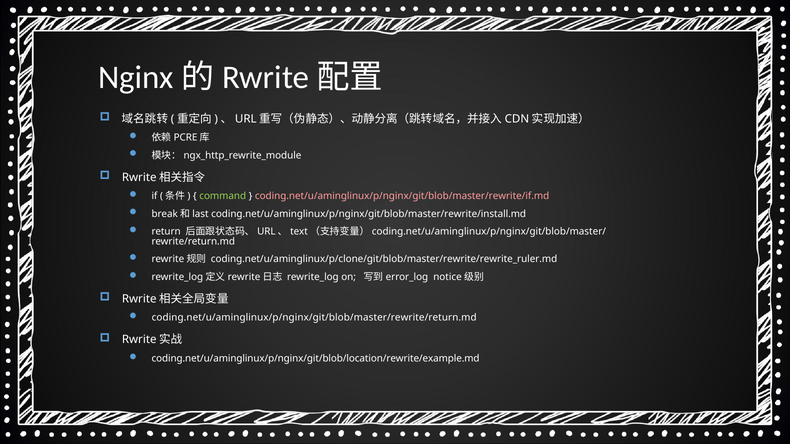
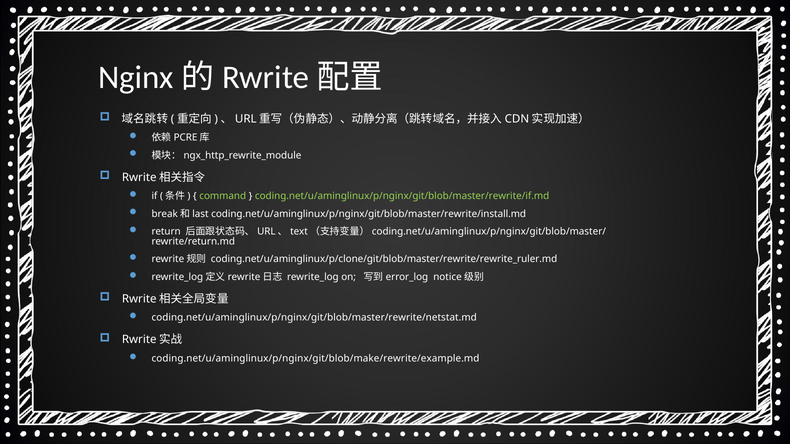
coding.net/u/aminglinux/p/nginx/git/blob/master/rewrite/if.md colour: pink -> light green (402, 196)
coding.net/u/aminglinux/p/nginx/git/blob/master/rewrite/return.md: coding.net/u/aminglinux/p/nginx/git/blob/master/rewrite/return.md -> coding.net/u/aminglinux/p/nginx/git/blob/master/rewrite/netstat.md (314, 318)
coding.net/u/aminglinux/p/nginx/git/blob/location/rewrite/example.md: coding.net/u/aminglinux/p/nginx/git/blob/location/rewrite/example.md -> coding.net/u/aminglinux/p/nginx/git/blob/make/rewrite/example.md (315, 359)
